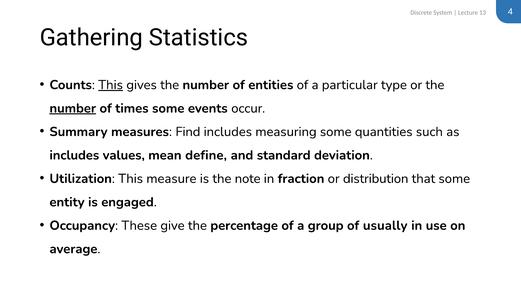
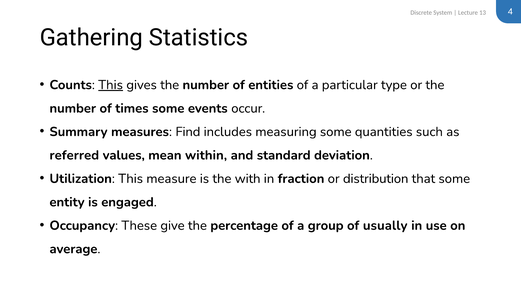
number underline: present -> none (73, 108)
includes: includes -> referred (74, 155)
define: define -> within (206, 155)
note: note -> with (248, 179)
